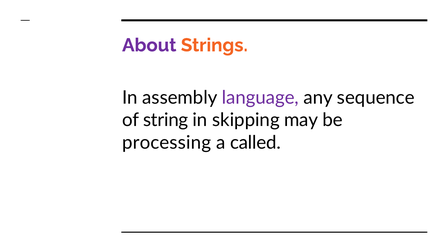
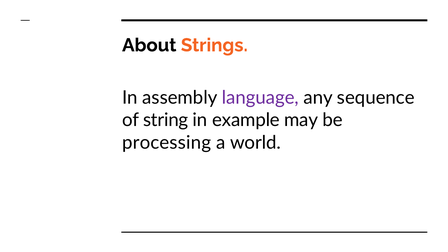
About colour: purple -> black (149, 45)
skipping: skipping -> example (246, 120)
called: called -> world (255, 143)
